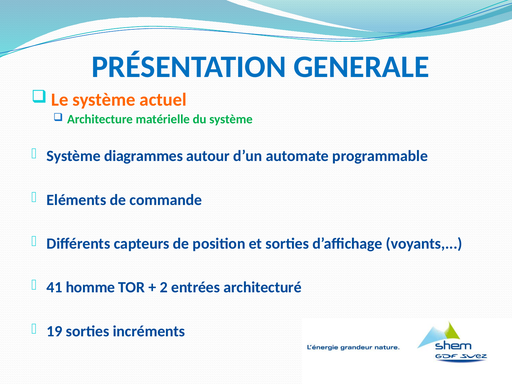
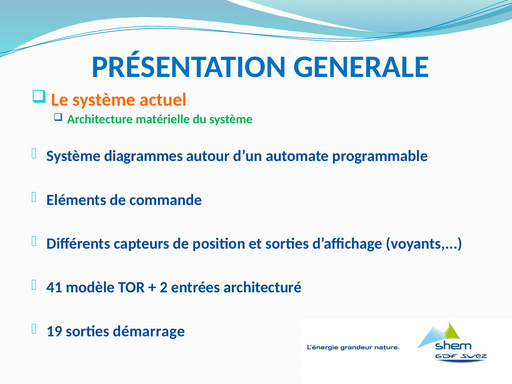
homme: homme -> modèle (90, 287)
incréments: incréments -> démarrage (149, 331)
